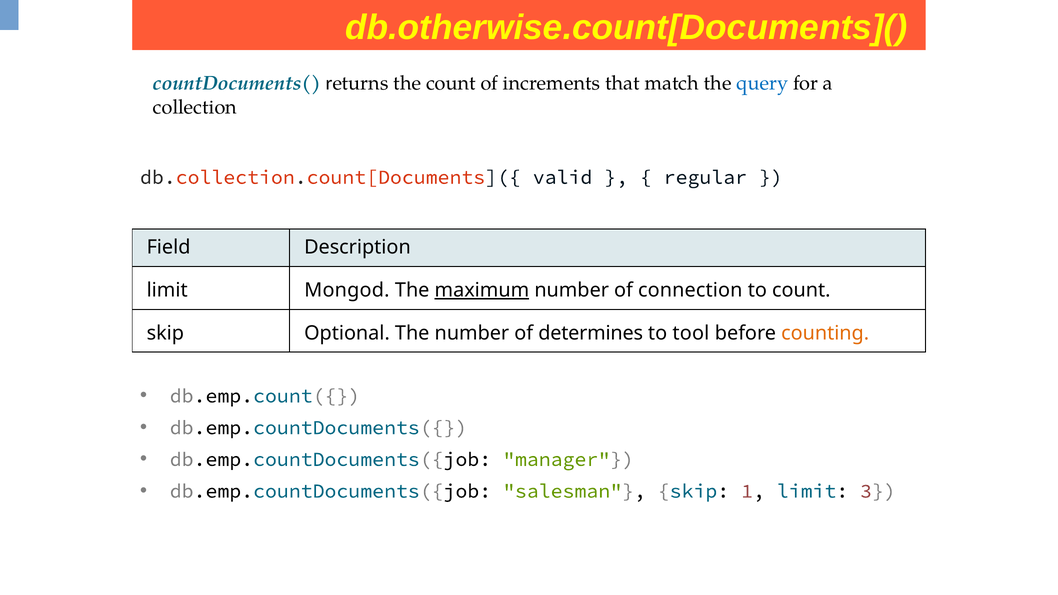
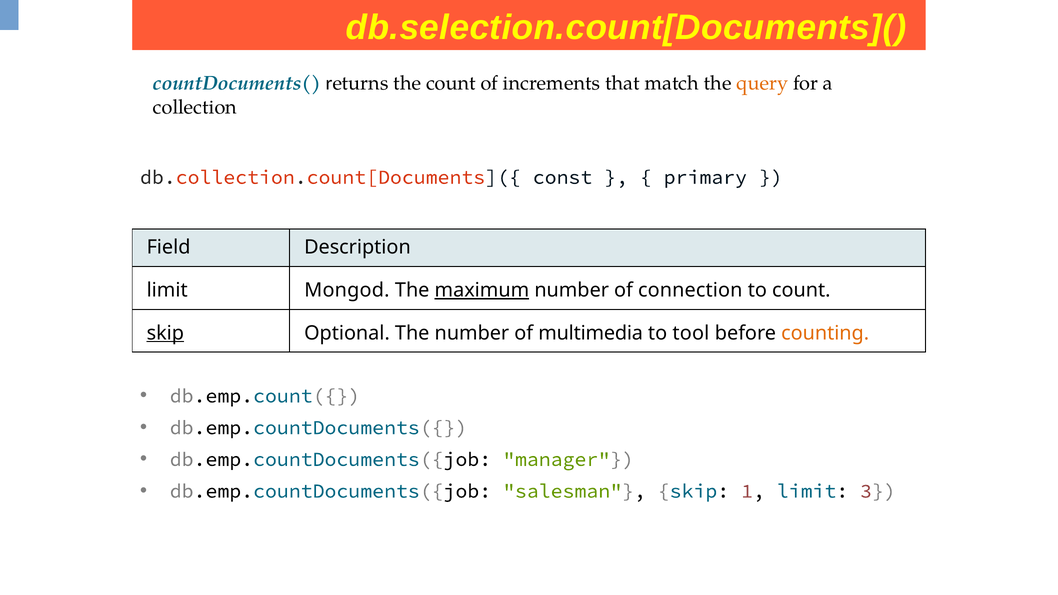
db.otherwise.count[Documents](: db.otherwise.count[Documents]( -> db.selection.count[Documents]( (626, 28)
query colour: blue -> orange (762, 83)
valid: valid -> const (563, 177)
regular: regular -> primary (705, 177)
skip underline: none -> present (165, 333)
determines: determines -> multimedia (591, 333)
